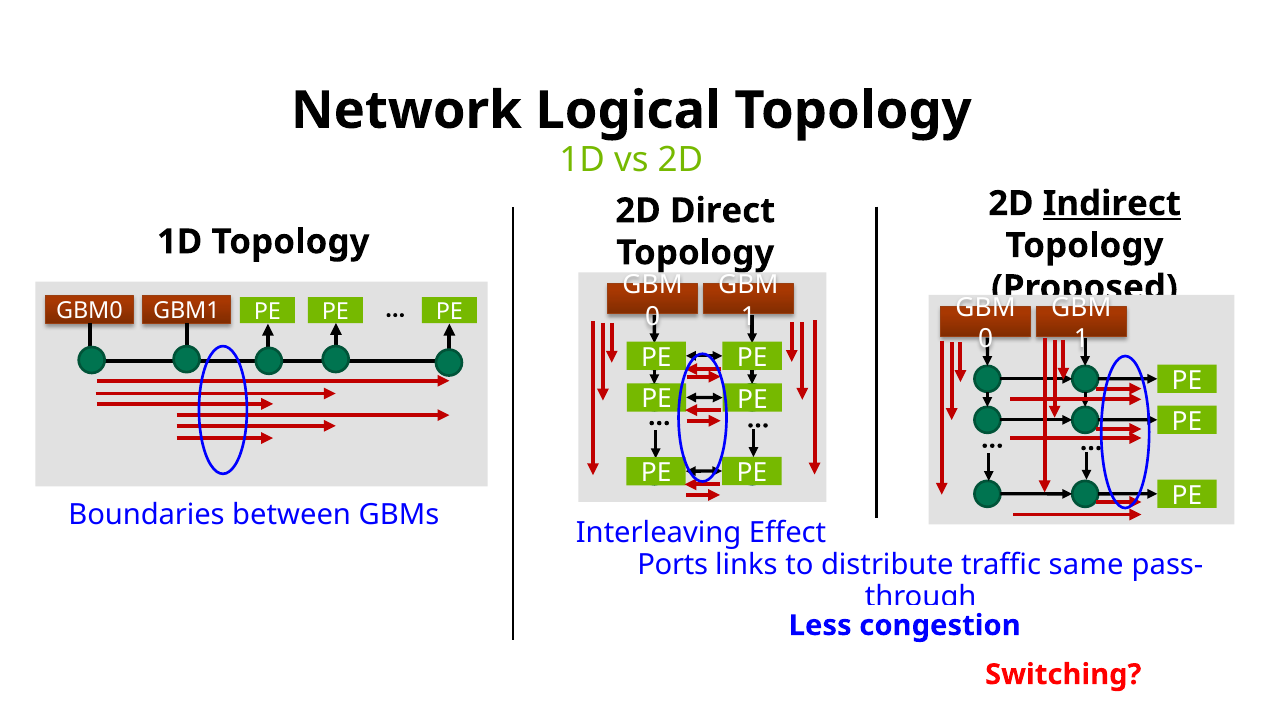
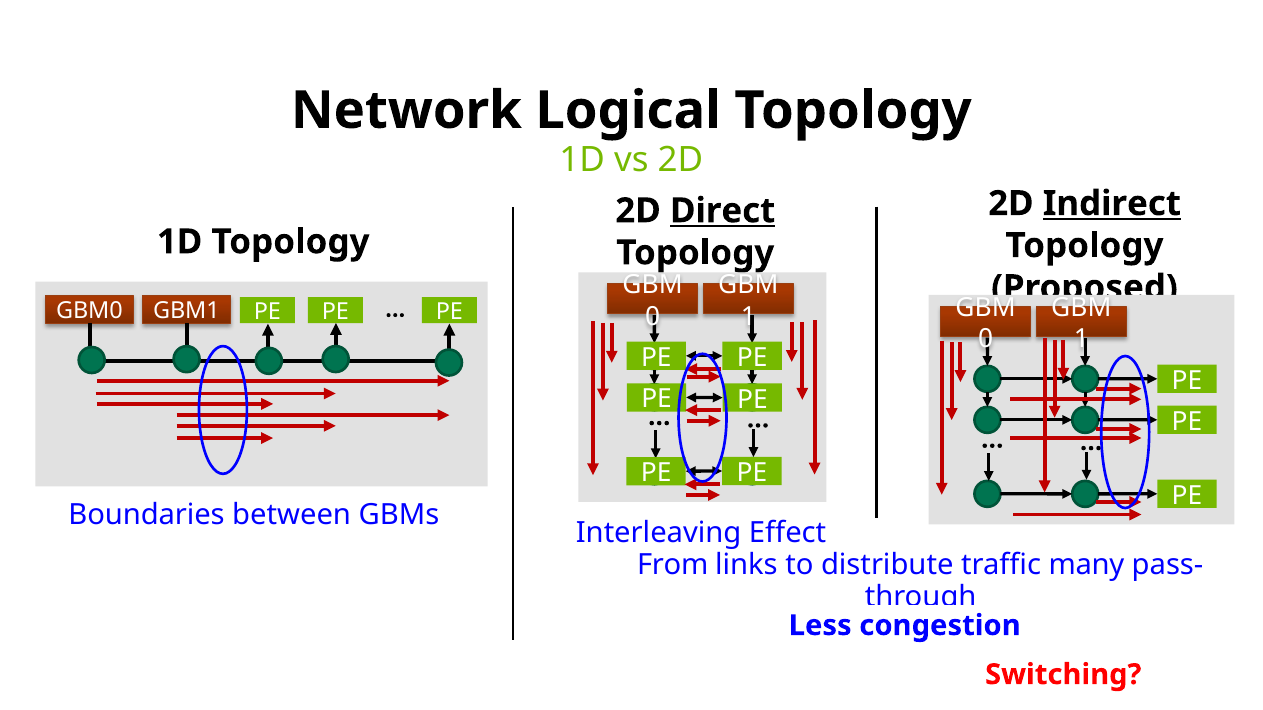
Direct underline: none -> present (723, 211)
Ports: Ports -> From (673, 566)
same: same -> many (1086, 566)
